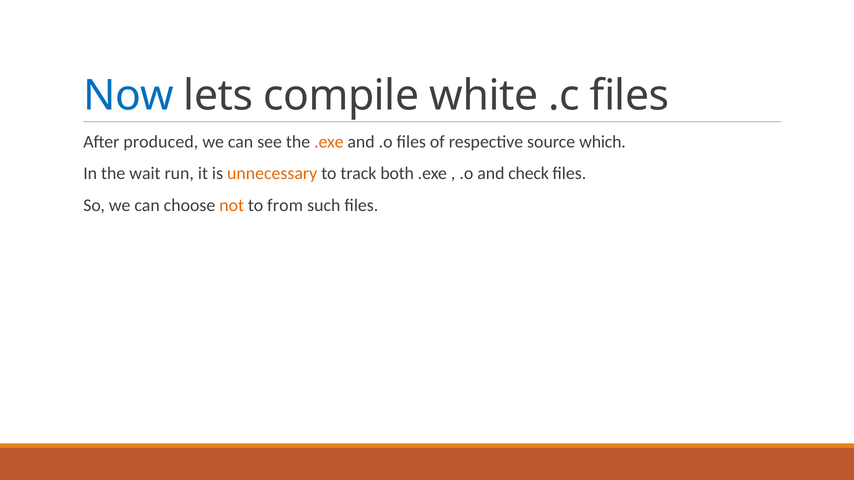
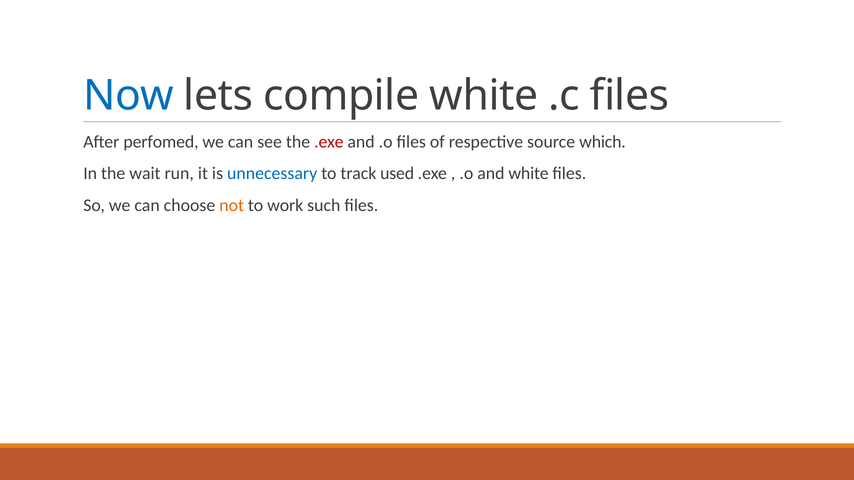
produced: produced -> perfomed (161, 142)
.exe colour: orange -> red (329, 142)
unnecessary colour: orange -> blue (272, 174)
both: both -> used (397, 174)
and check: check -> white (529, 174)
from: from -> work (285, 205)
